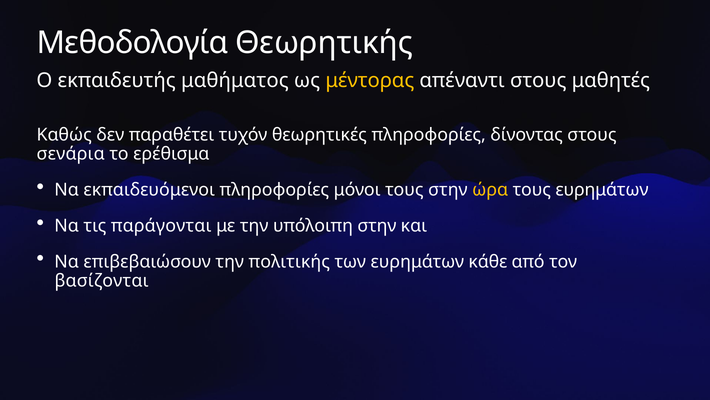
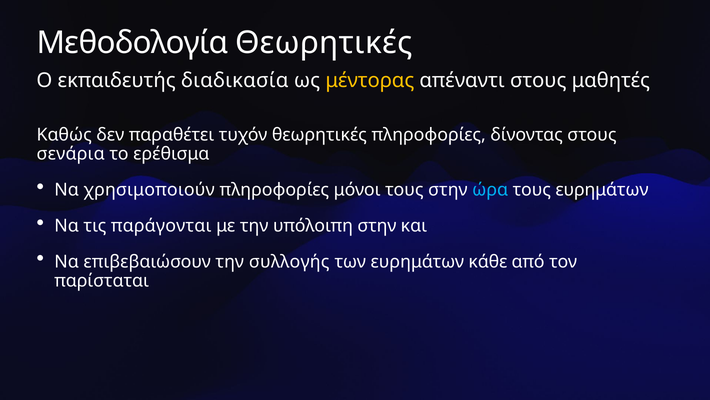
Μεθοδολογία Θεωρητικής: Θεωρητικής -> Θεωρητικές (324, 43)
μαθήματος: μαθήματος -> διαδικασία (235, 80)
εκπαιδευόμενοι: εκπαιδευόμενοι -> χρησιμοποιούν (149, 190)
ώρα colour: yellow -> light blue (490, 190)
πολιτικής: πολιτικής -> συλλογής (289, 261)
βασίζονται: βασίζονται -> παρίσταται (102, 280)
